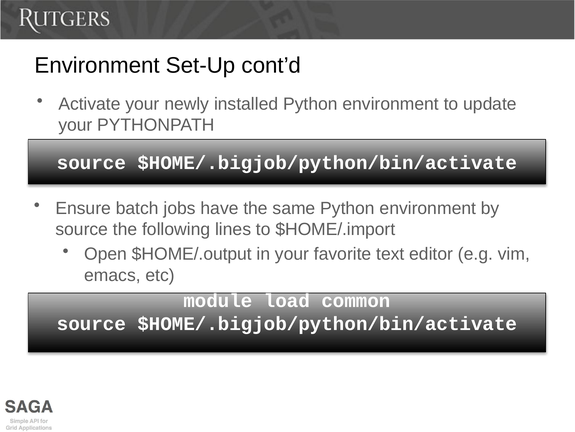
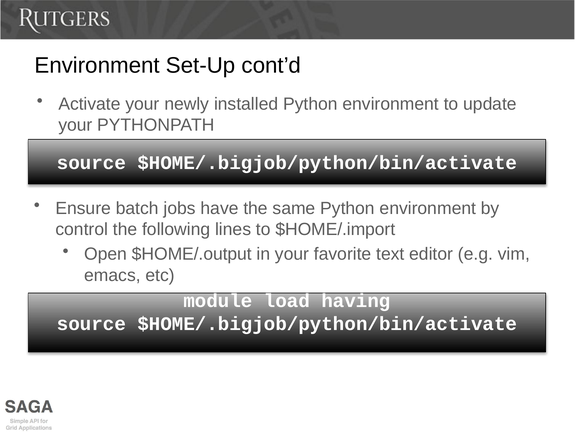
source: source -> control (82, 229)
common: common -> having (356, 300)
